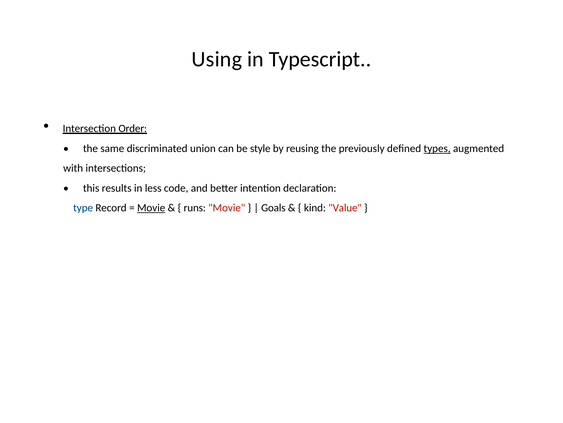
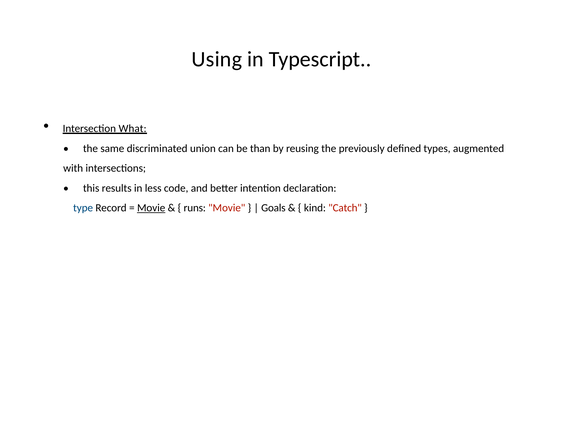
Order: Order -> What (133, 128)
style: style -> than (260, 148)
types underline: present -> none (437, 148)
Value: Value -> Catch (345, 208)
